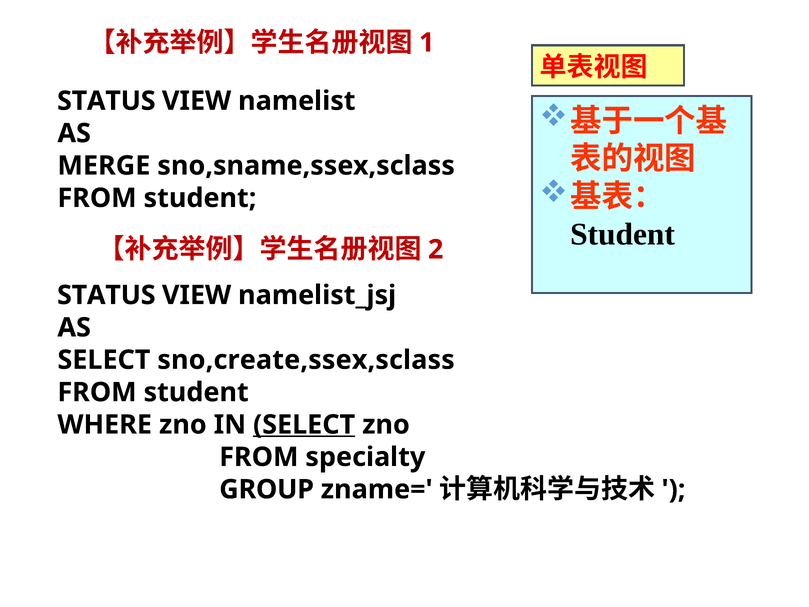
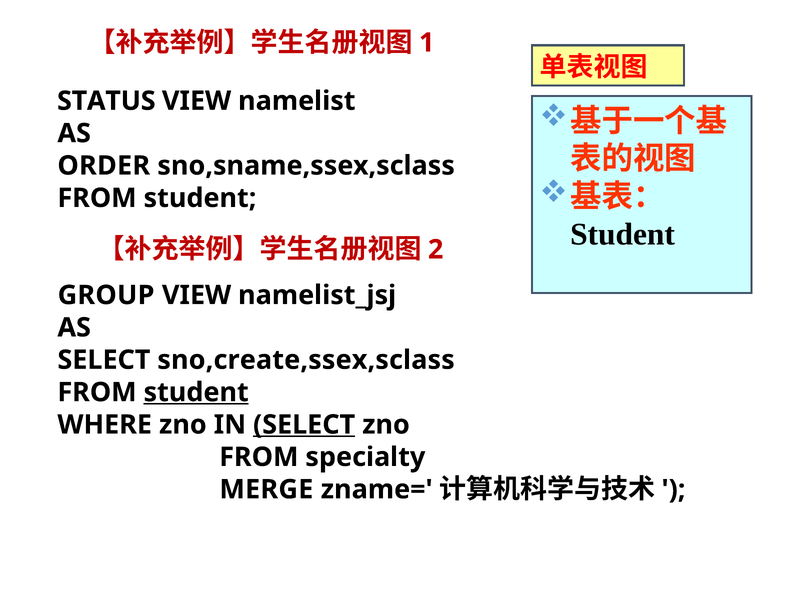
MERGE: MERGE -> ORDER (104, 166)
STATUS: STATUS -> GROUP (106, 295)
student underline: none -> present (196, 392)
GROUP: GROUP -> MERGE (266, 489)
